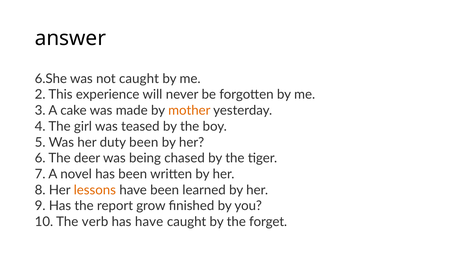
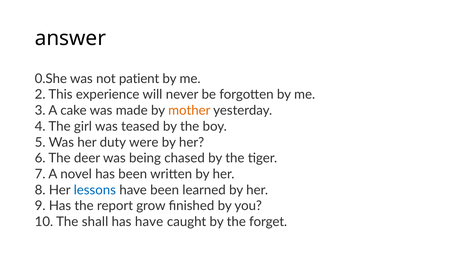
6.She: 6.She -> 0.She (51, 79)
not caught: caught -> patient (139, 79)
duty been: been -> were (144, 142)
lessons colour: orange -> blue (95, 190)
verb: verb -> shall (95, 222)
